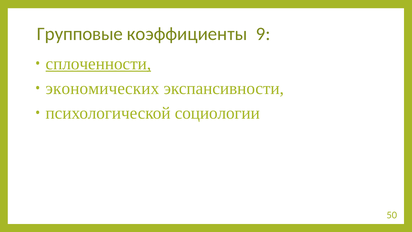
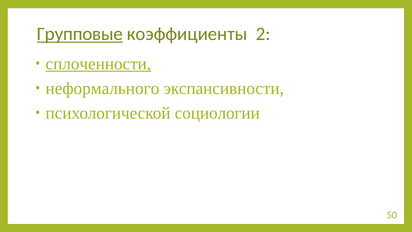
Групповые underline: none -> present (80, 34)
9: 9 -> 2 (263, 34)
экономических: экономических -> неформального (102, 88)
